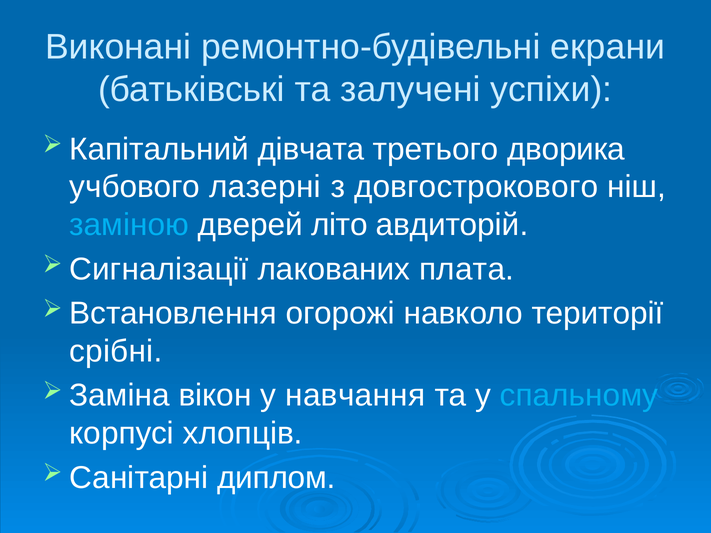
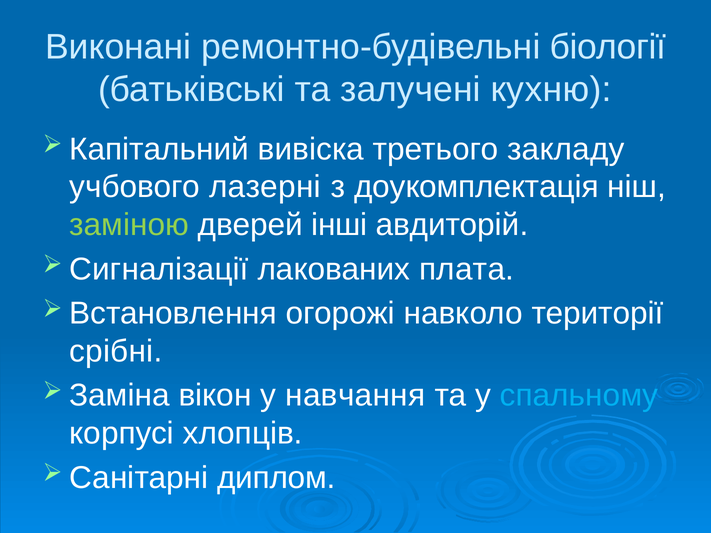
екрани: екрани -> біології (608, 47)
успіхи: успіхи -> кухню (551, 90)
дівчата: дівчата -> вивіска (311, 149)
дворика: дворика -> закладу (566, 149)
довгострокового: довгострокового -> доукомплектація (476, 187)
заміною colour: light blue -> light green (129, 225)
літо: літо -> інші (339, 225)
